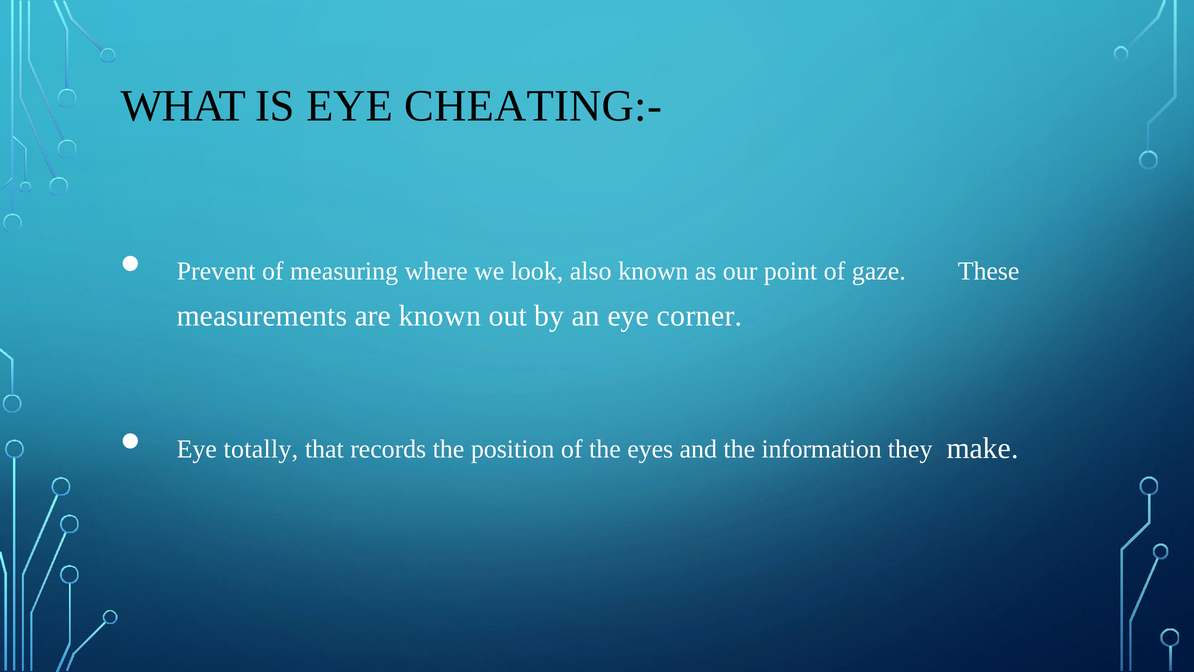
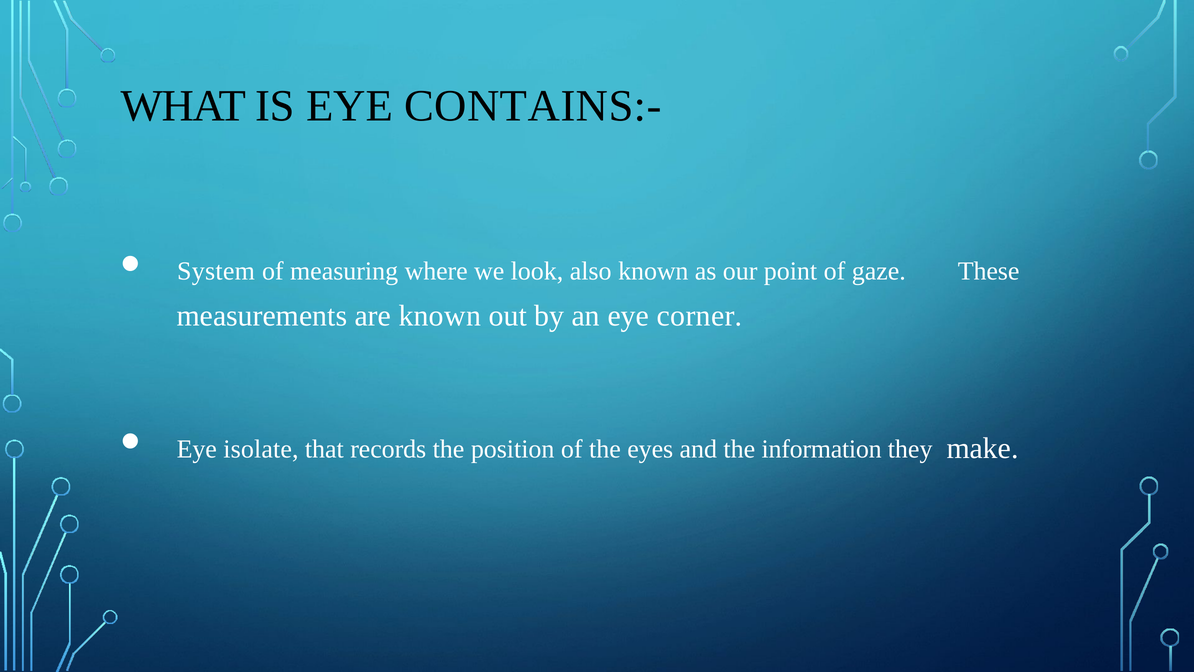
CHEATING:-: CHEATING:- -> CONTAINS:- (533, 106)
Prevent: Prevent -> System (216, 271)
totally: totally -> isolate (261, 449)
